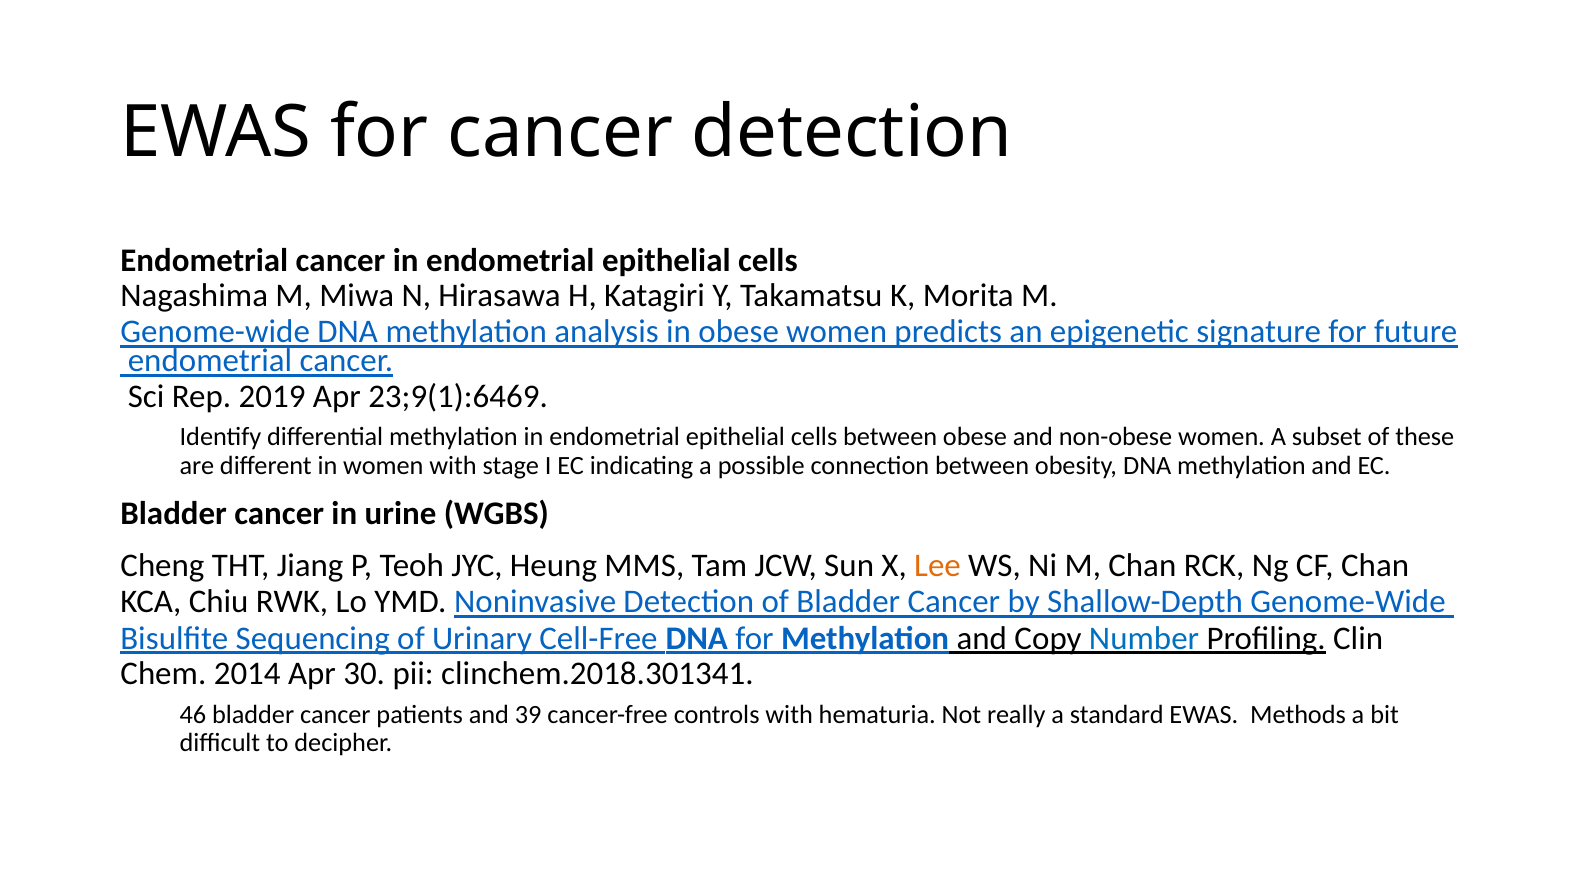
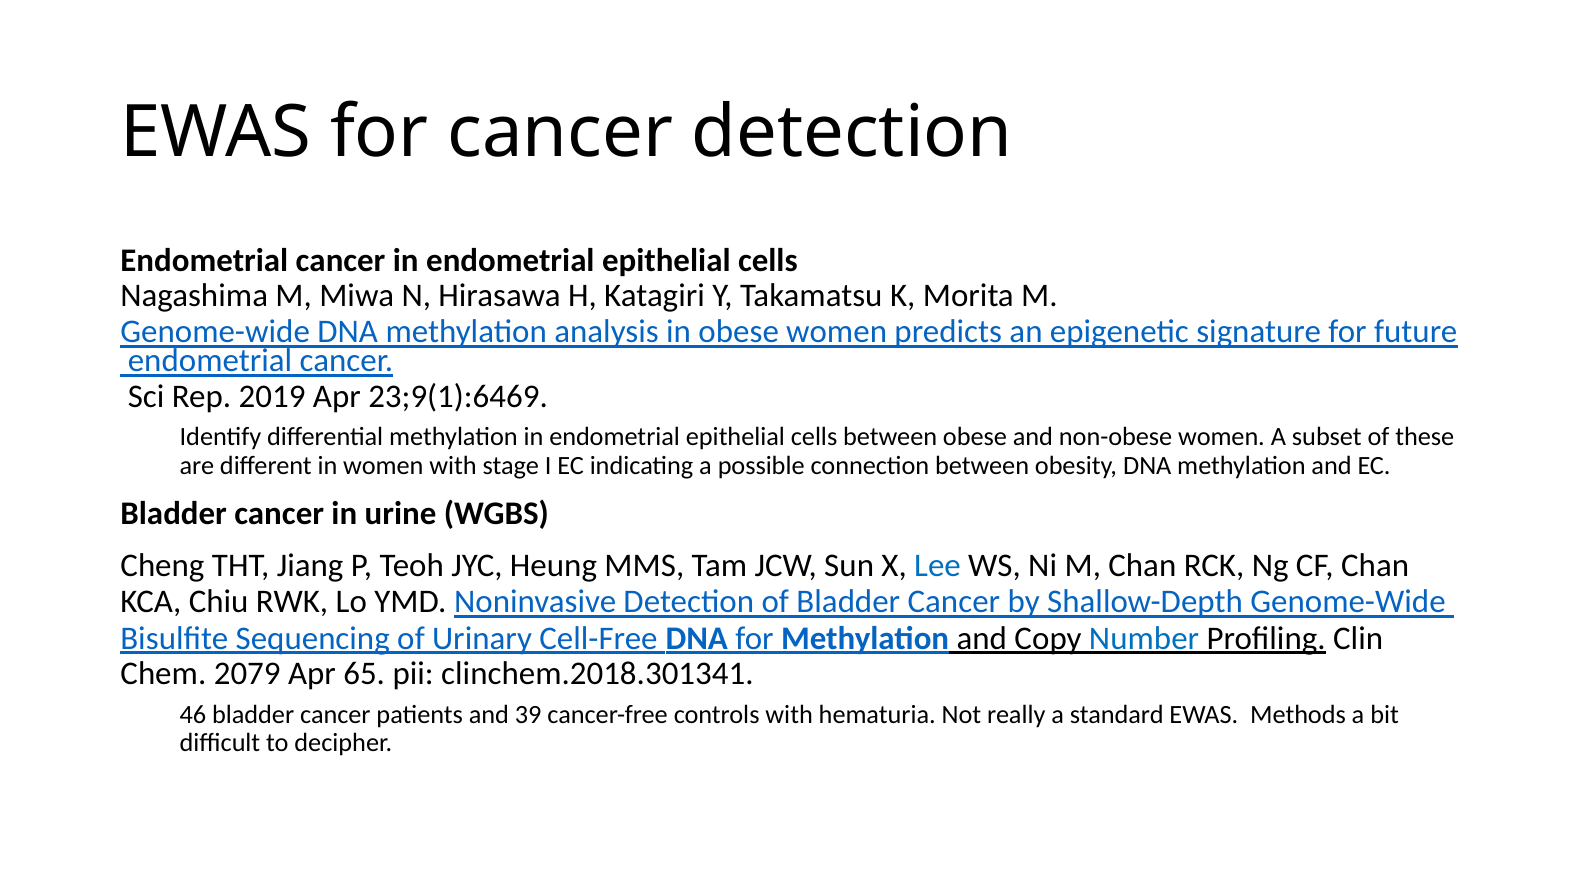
Lee colour: orange -> blue (938, 566)
2014: 2014 -> 2079 (247, 674)
30: 30 -> 65 (364, 674)
